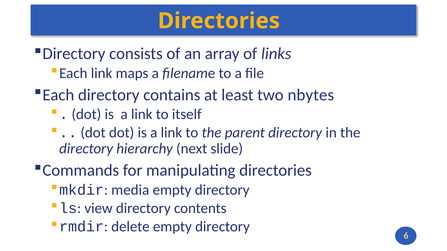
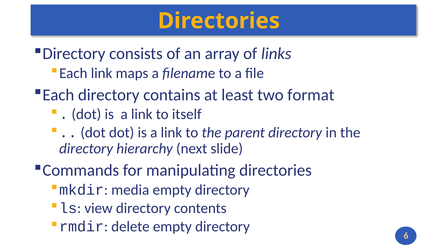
nbytes: nbytes -> format (311, 95)
